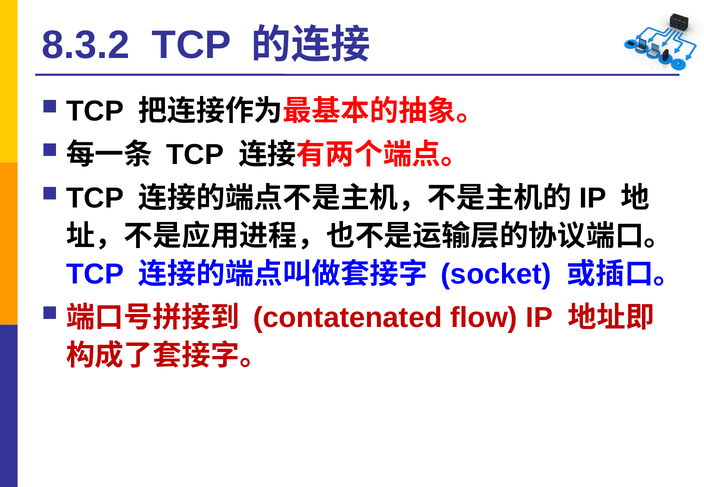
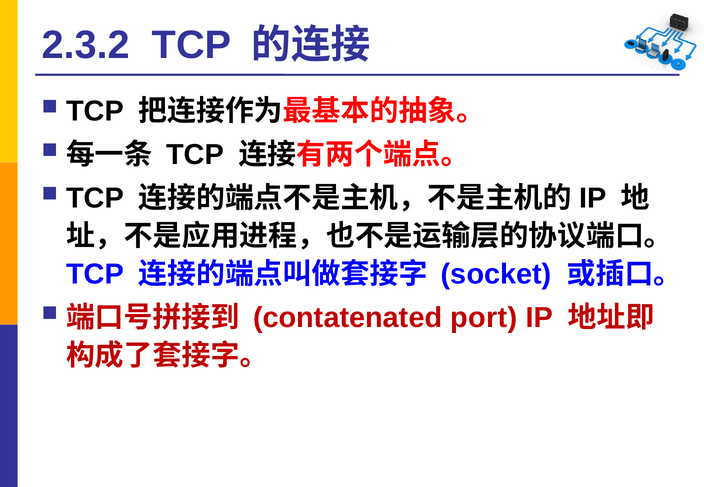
8.3.2: 8.3.2 -> 2.3.2 (86, 45)
flow: flow -> port (484, 318)
